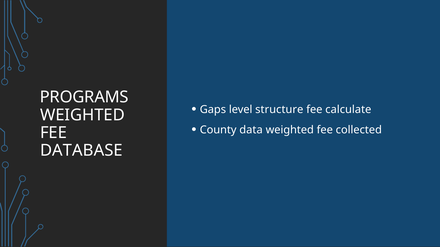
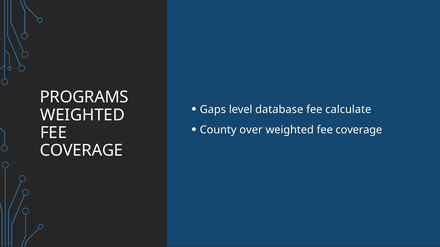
structure: structure -> database (279, 110)
data: data -> over (251, 130)
collected: collected -> coverage (359, 130)
DATABASE: DATABASE -> COVERAGE (82, 151)
